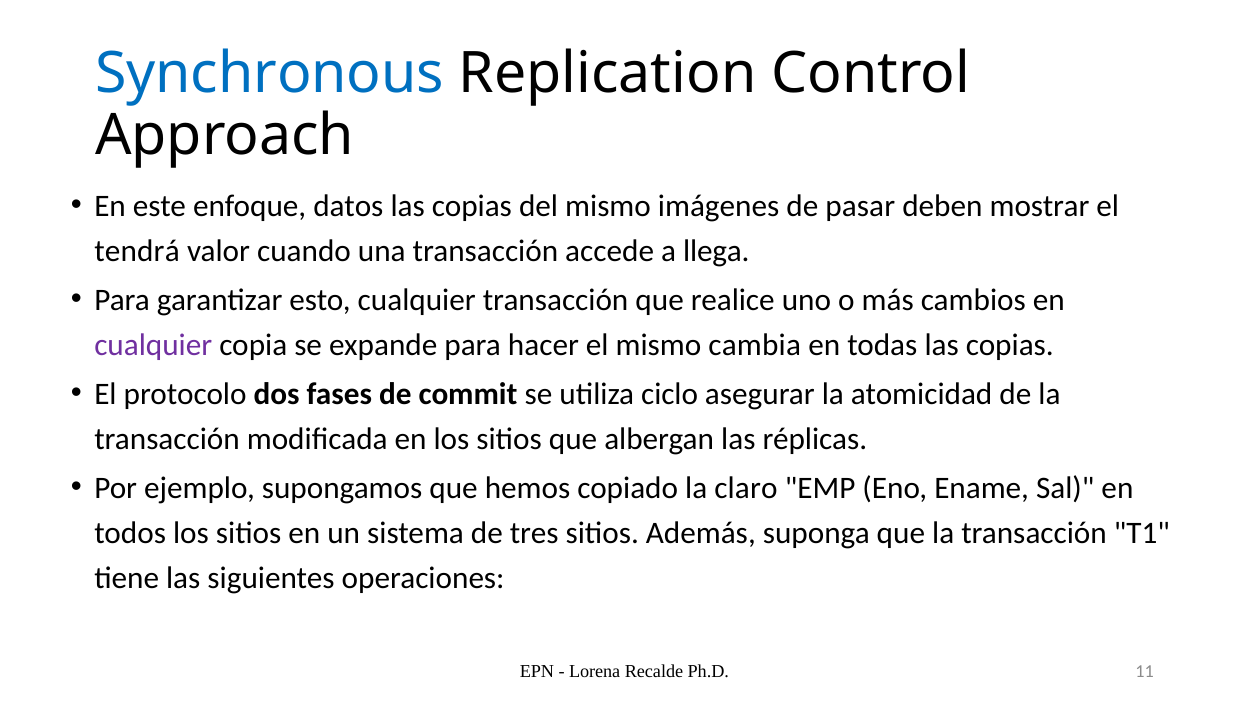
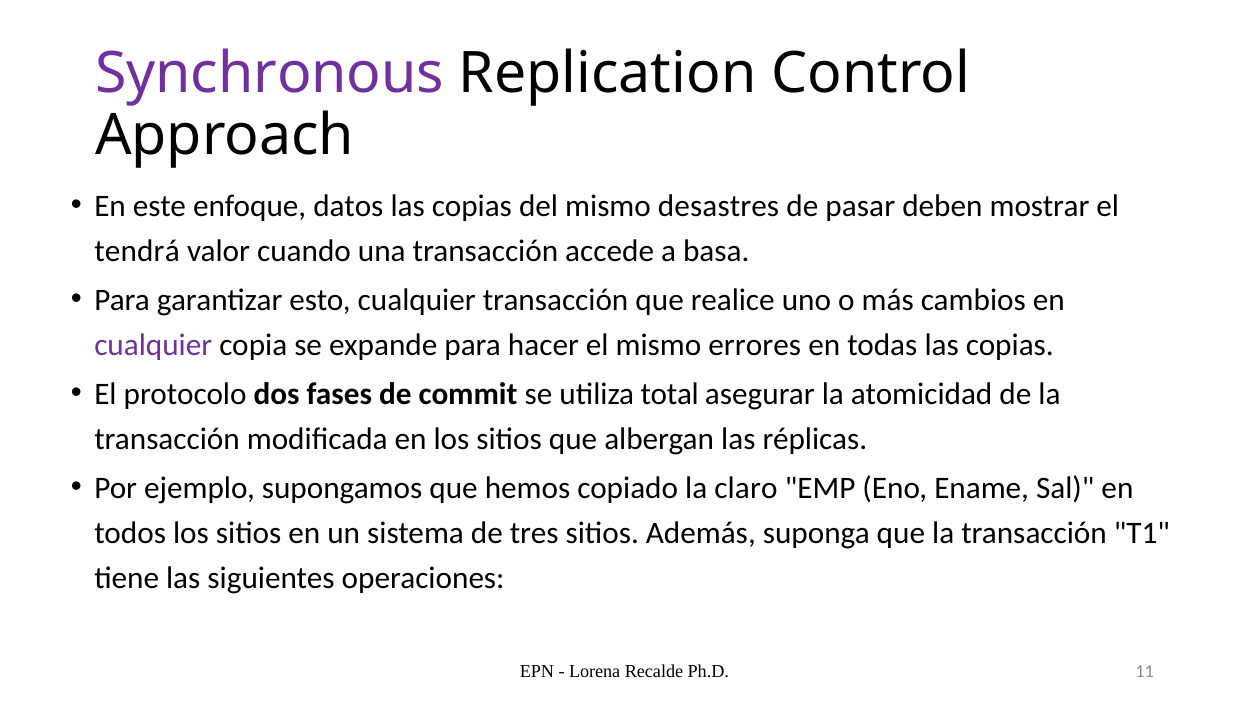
Synchronous colour: blue -> purple (270, 74)
imágenes: imágenes -> desastres (719, 206)
llega: llega -> basa (716, 251)
cambia: cambia -> errores (755, 345)
ciclo: ciclo -> total (670, 394)
